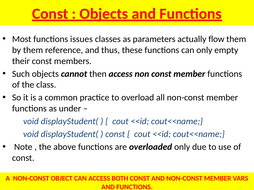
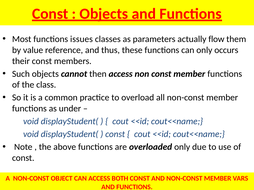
by them: them -> value (33, 50)
empty: empty -> occurs (226, 50)
